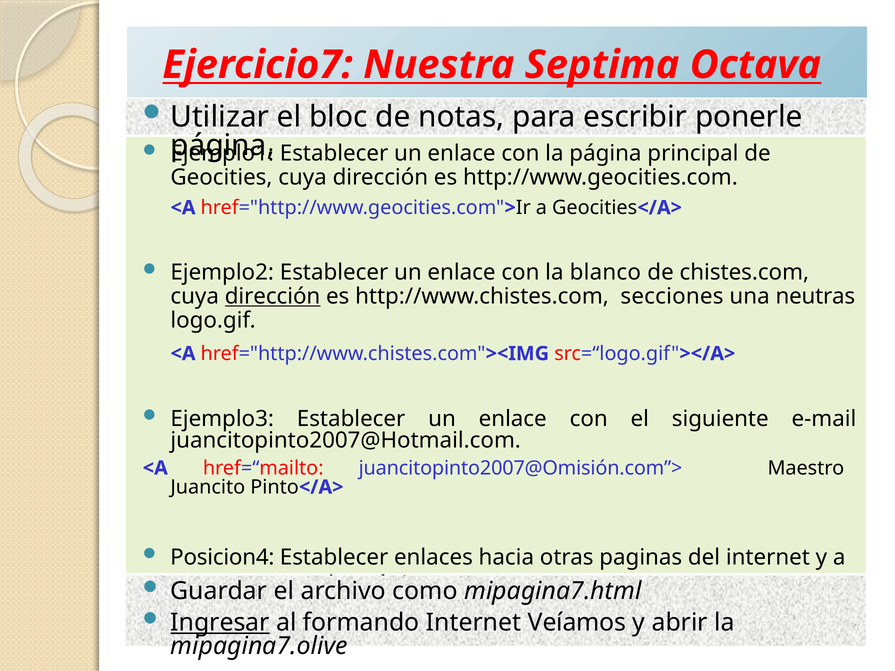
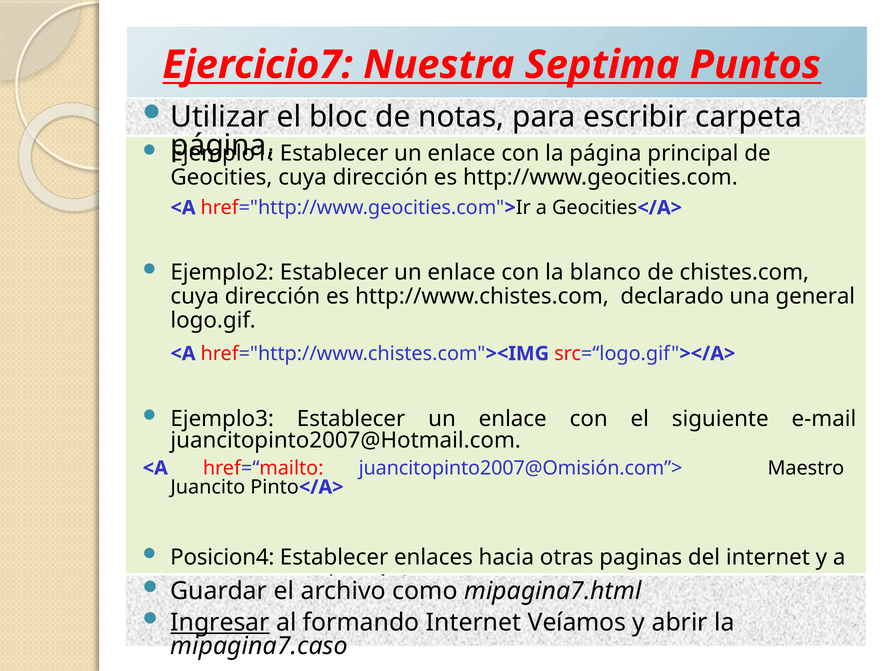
Octava: Octava -> Puntos (755, 65)
ponerle: ponerle -> carpeta (749, 117)
dirección underline: present -> none (273, 297)
secciones: secciones -> declarado (672, 297)
neutras: neutras -> general (815, 297)
mipagina7.olive: mipagina7.olive -> mipagina7.caso (259, 647)
